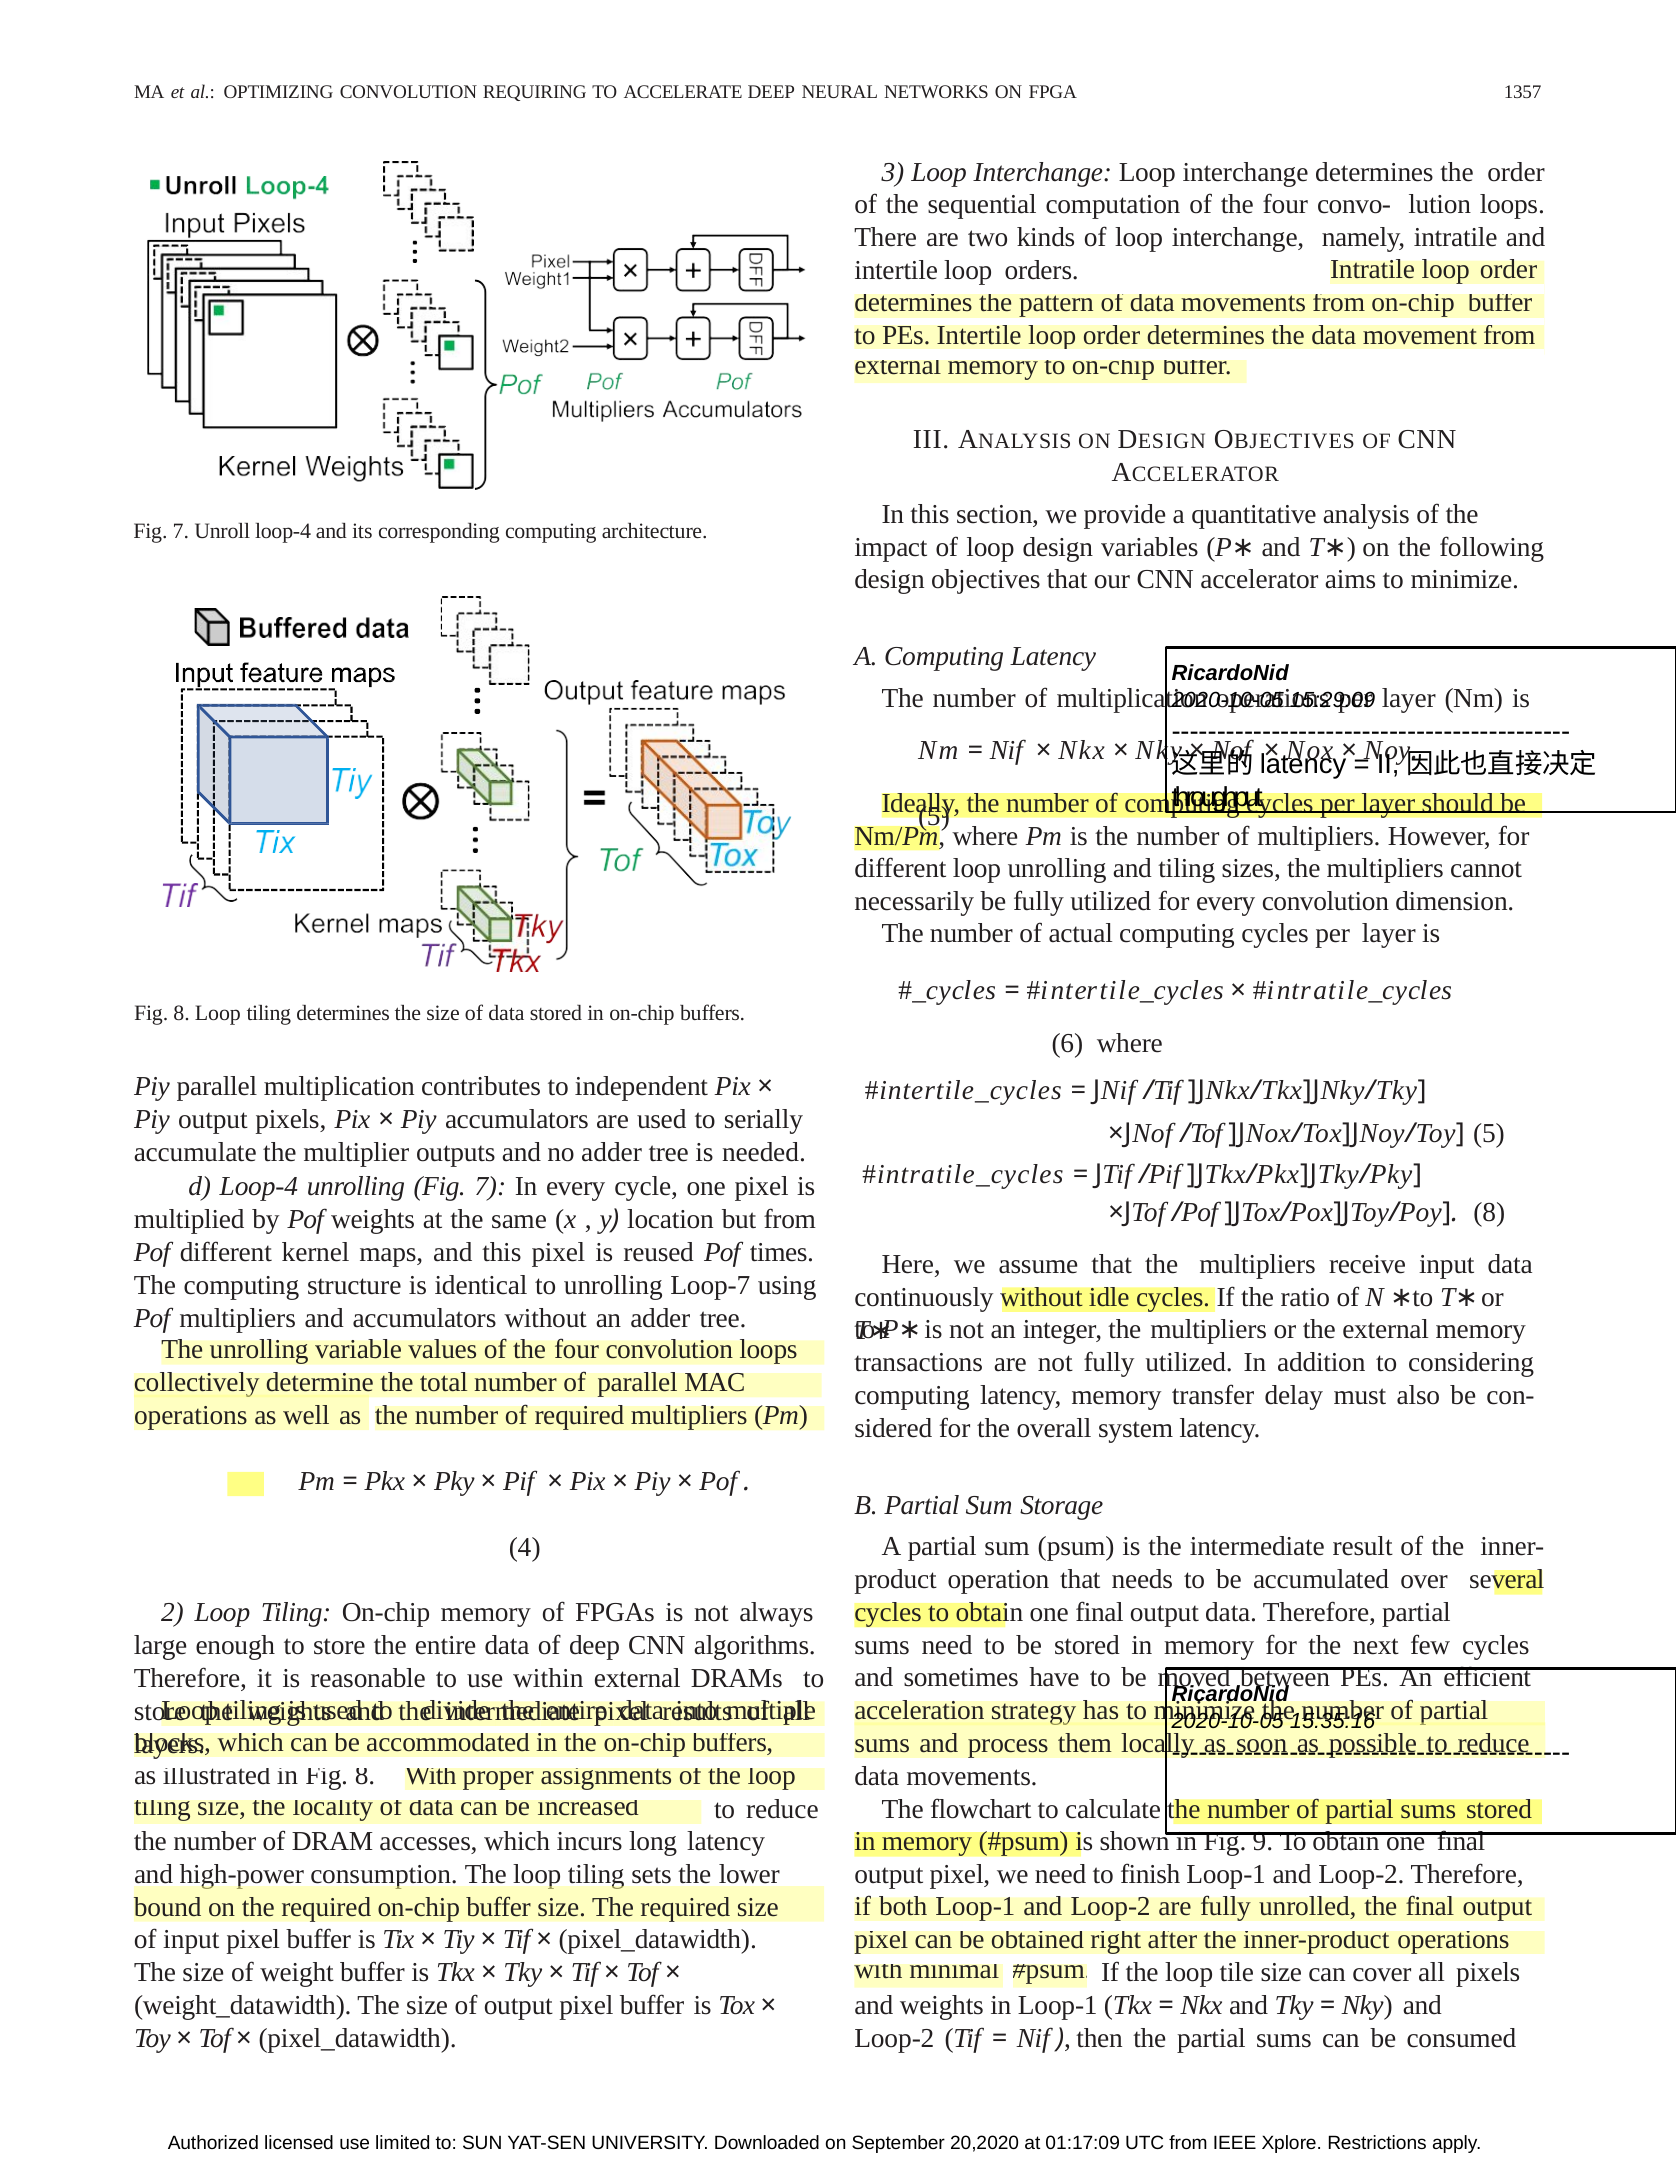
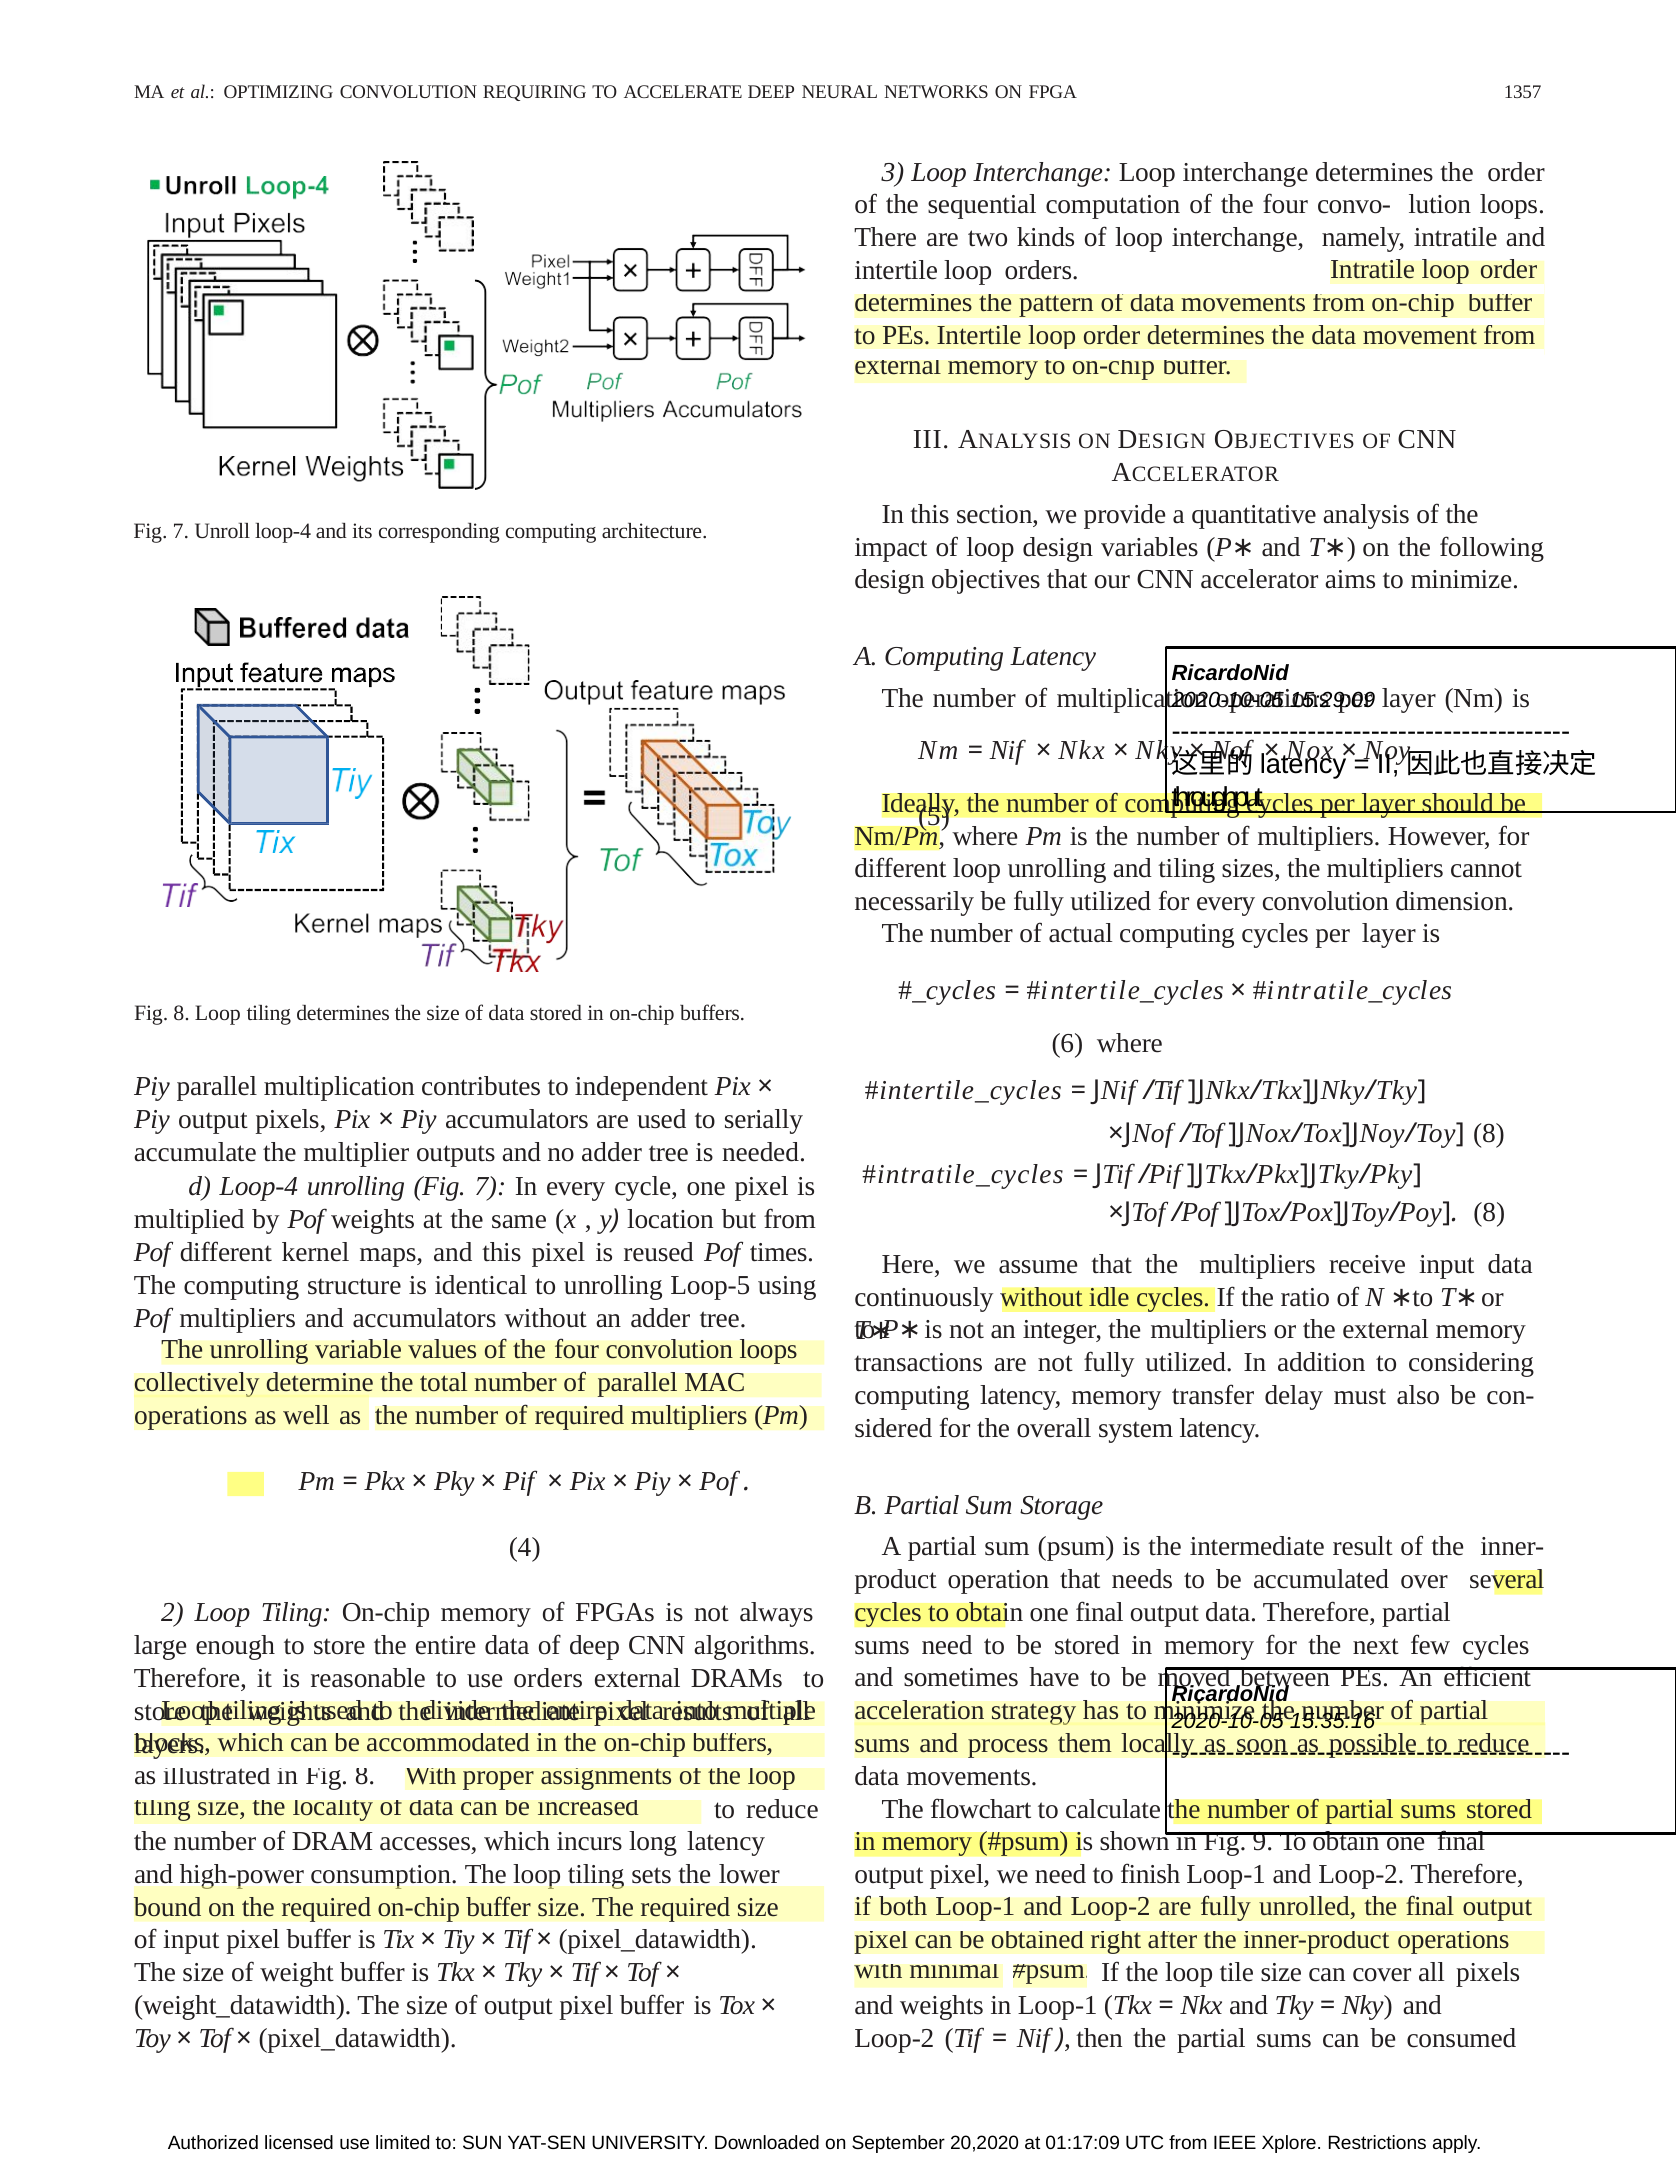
]JNox/Tox]JNoy/Toy 5: 5 -> 8 (1489, 1133)
Loop-7: Loop-7 -> Loop-5 (710, 1285)
use within: within -> orders (548, 1679)
